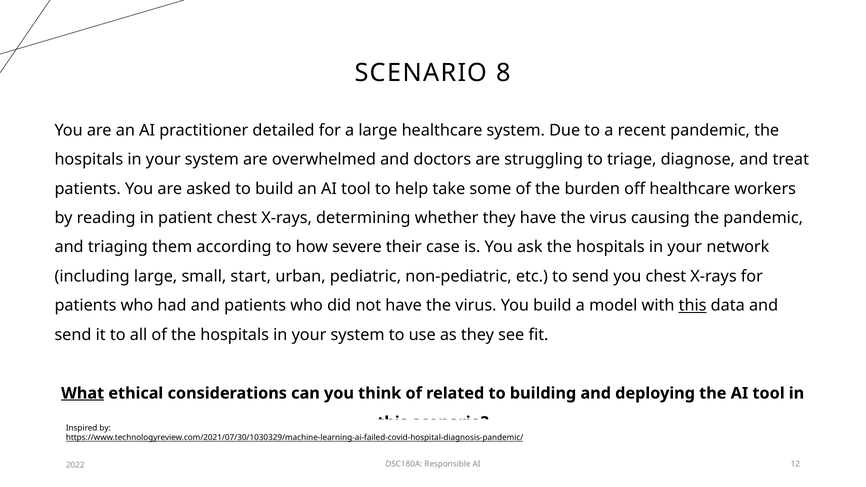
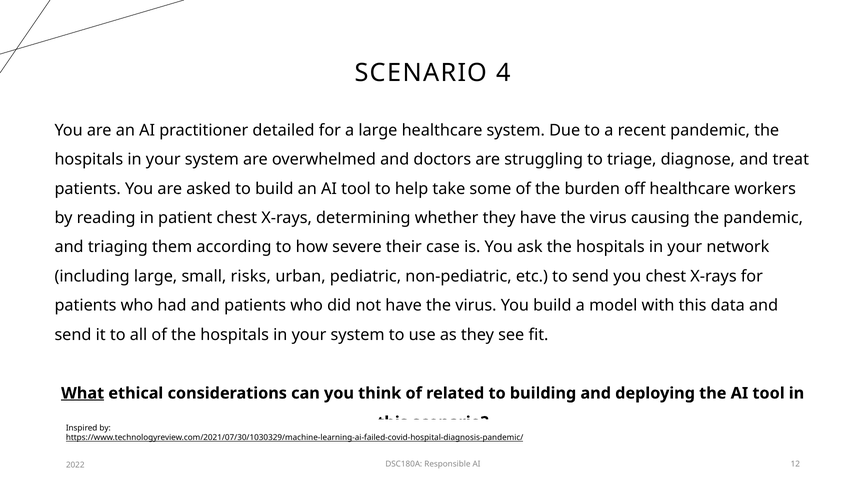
8: 8 -> 4 (504, 73)
start: start -> risks (251, 276)
this underline: present -> none (693, 306)
